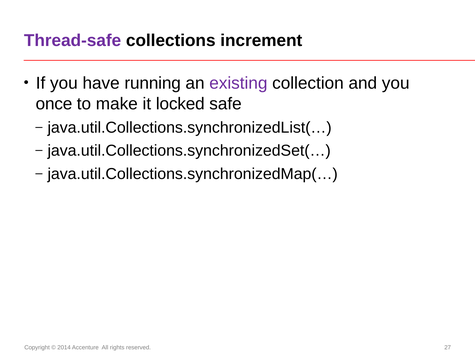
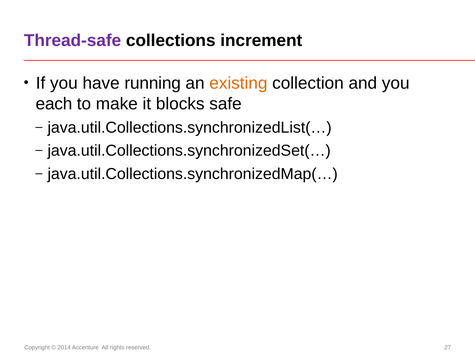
existing colour: purple -> orange (238, 83)
once: once -> each (54, 104)
locked: locked -> blocks (180, 104)
